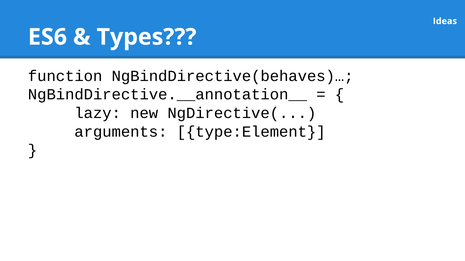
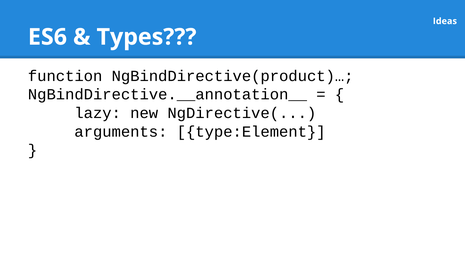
NgBindDirective(behaves)…: NgBindDirective(behaves)… -> NgBindDirective(product)… (233, 76)
